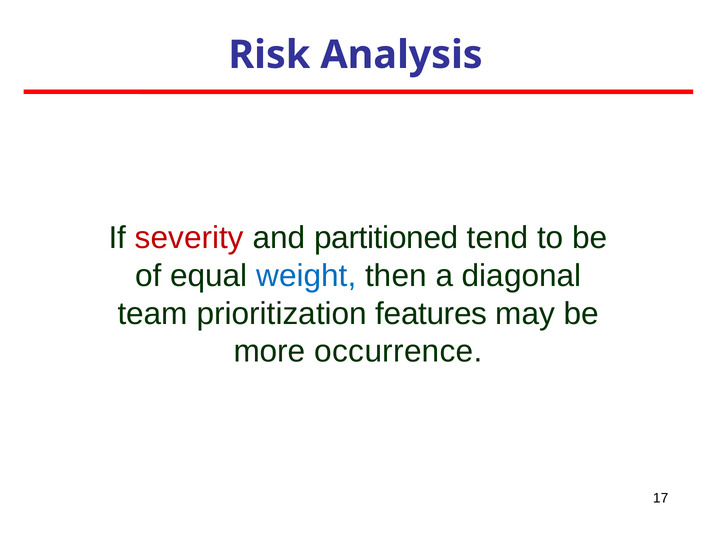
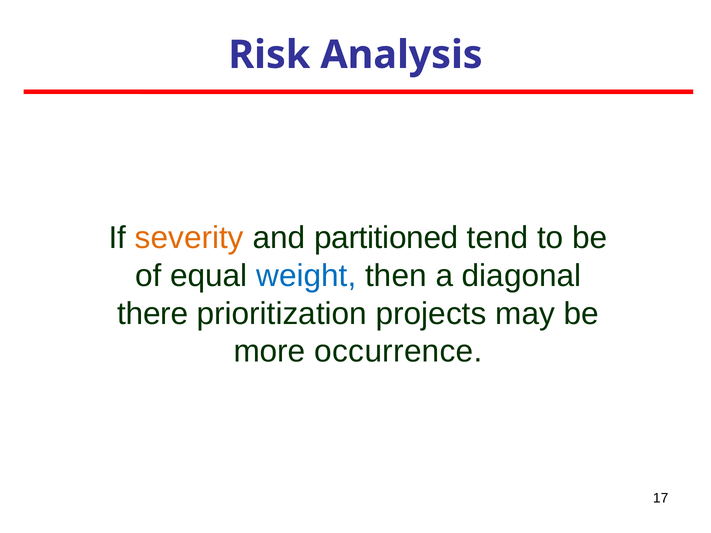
severity colour: red -> orange (189, 238)
team: team -> there (153, 314)
features: features -> projects (431, 314)
